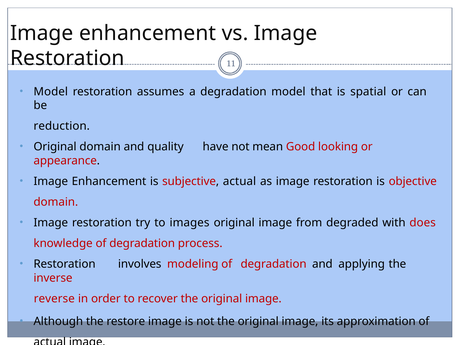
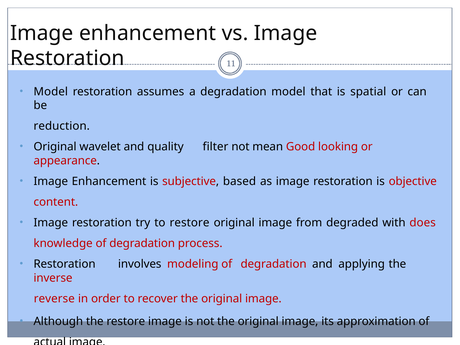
Original domain: domain -> wavelet (100, 147)
have: have -> filter (216, 147)
subjective actual: actual -> based (239, 181)
domain: domain -> content (56, 202)
to images: images -> restore (190, 223)
